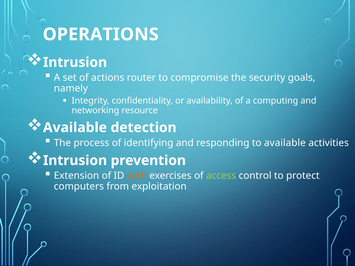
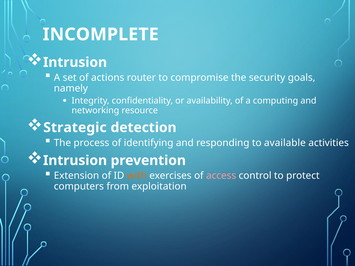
OPERATIONS: OPERATIONS -> INCOMPLETE (101, 34)
Available: Available -> Strategic (75, 128)
access colour: light green -> pink (221, 176)
